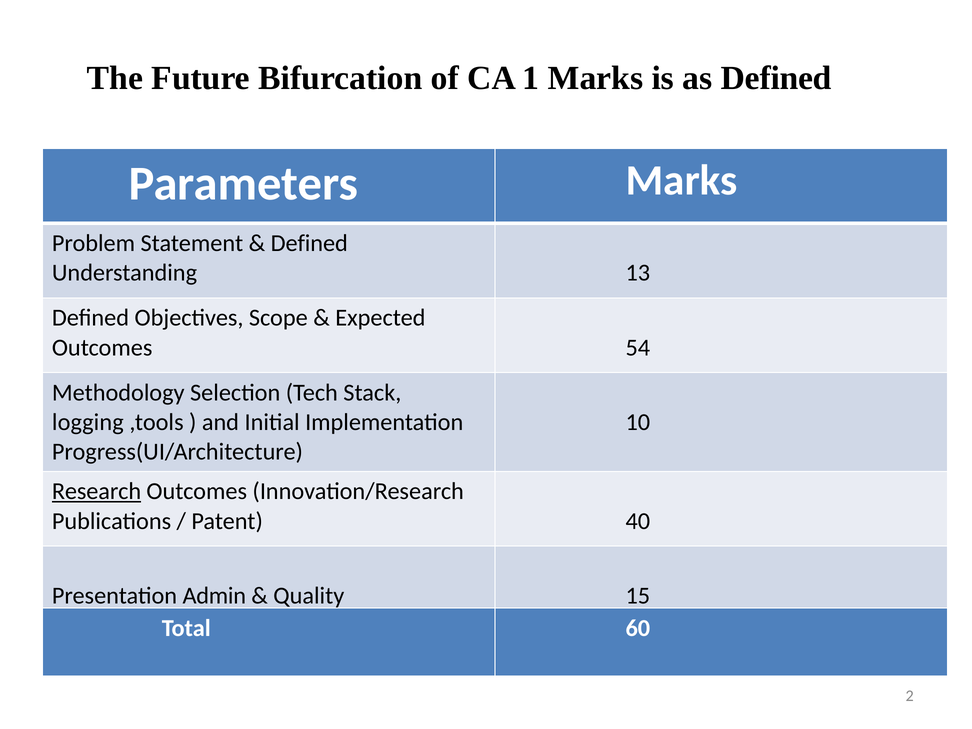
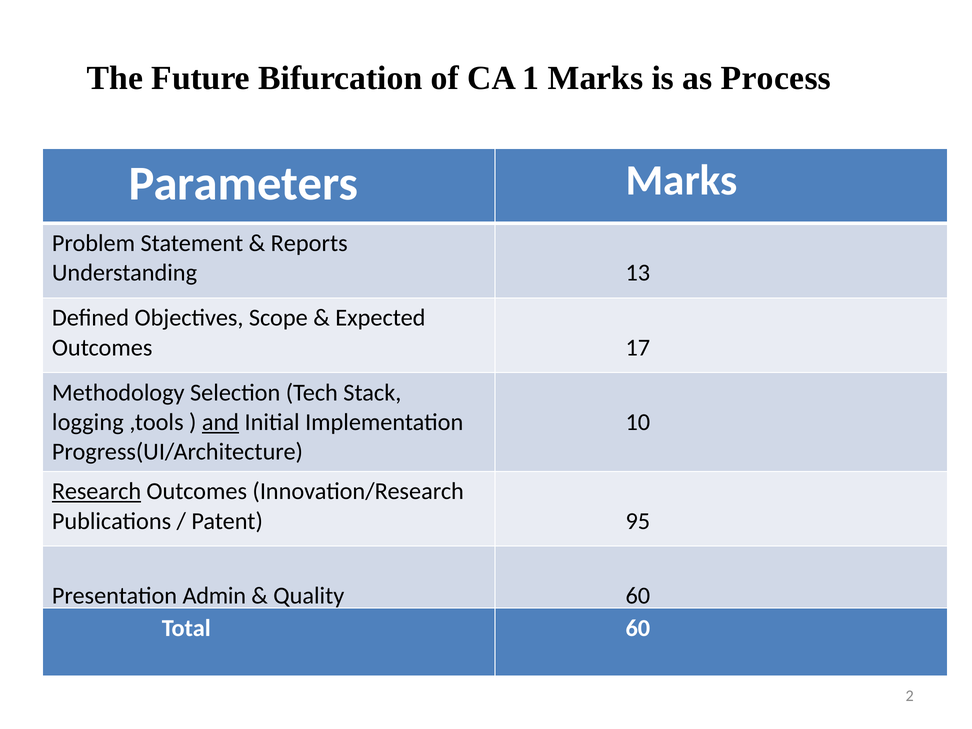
as Defined: Defined -> Process (776, 78)
Defined: Defined -> Reports (309, 243)
54: 54 -> 17 (638, 348)
and underline: none -> present (220, 422)
40: 40 -> 95 (638, 521)
Quality 15: 15 -> 60 (638, 596)
